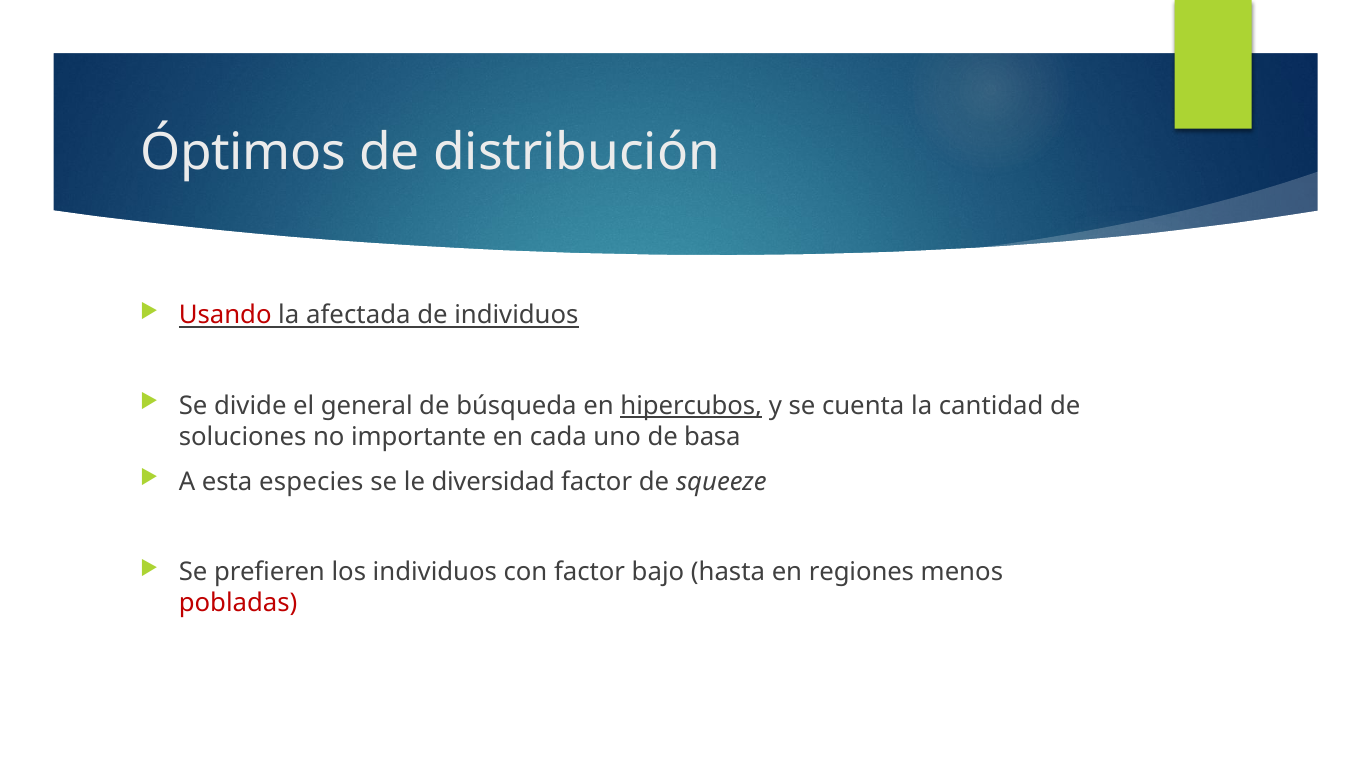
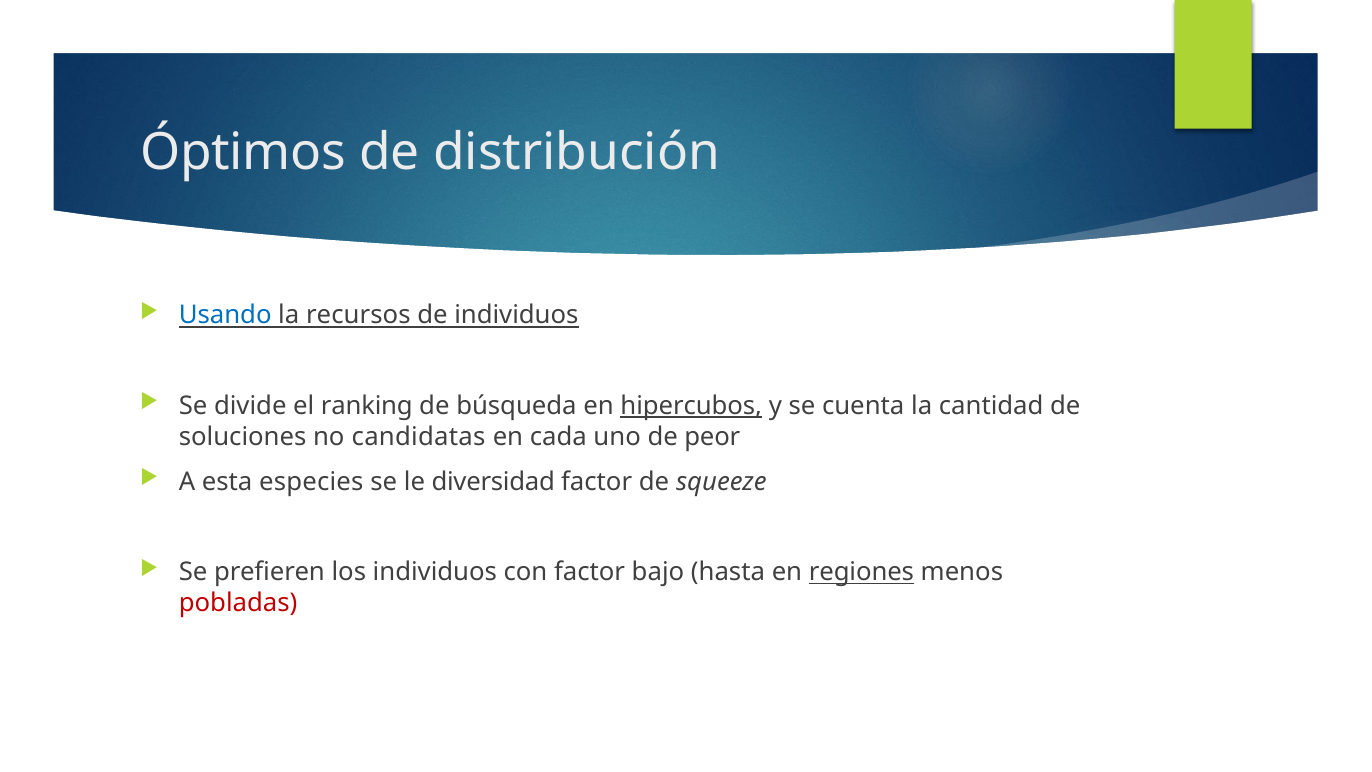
Usando colour: red -> blue (225, 315)
afectada: afectada -> recursos (358, 315)
general: general -> ranking (367, 406)
importante: importante -> candidatas (419, 437)
basa: basa -> peor (712, 437)
regiones underline: none -> present (861, 572)
